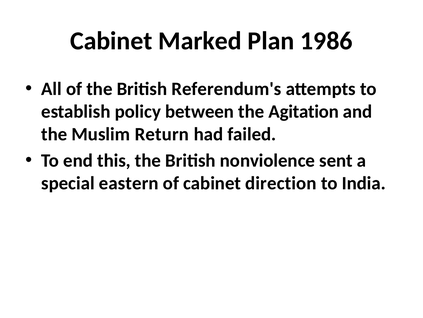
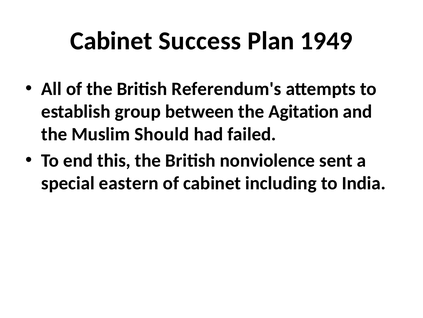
Marked: Marked -> Success (200, 41)
1986: 1986 -> 1949 (326, 41)
policy: policy -> group (138, 111)
Return: Return -> Should (162, 134)
direction: direction -> including (281, 183)
